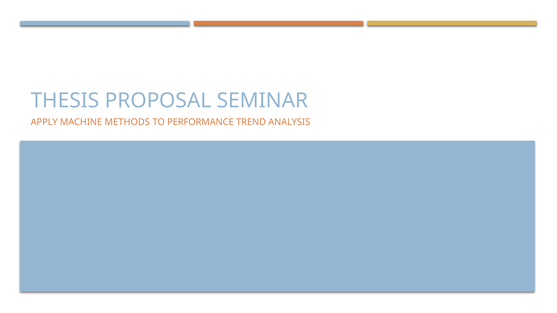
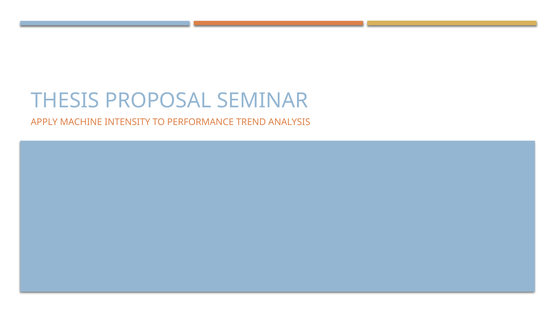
METHODS: METHODS -> INTENSITY (127, 122)
